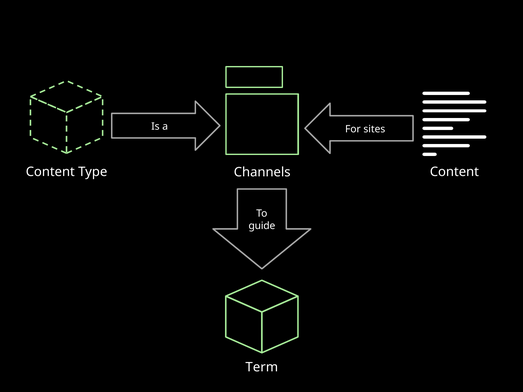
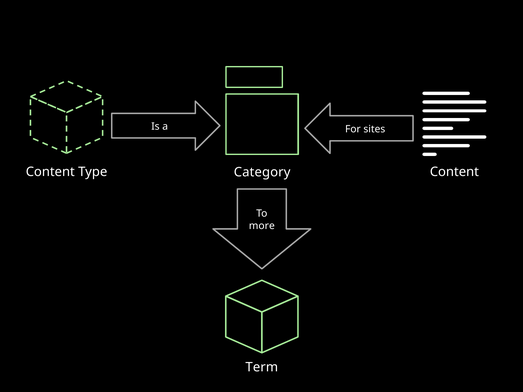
Channels: Channels -> Category (262, 172)
guide: guide -> more (262, 226)
